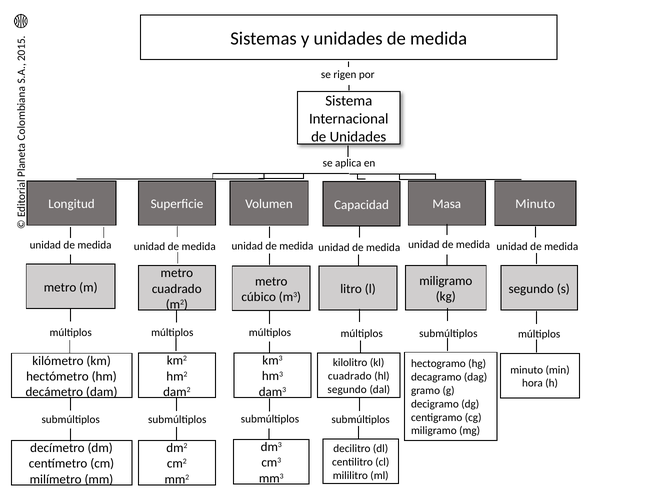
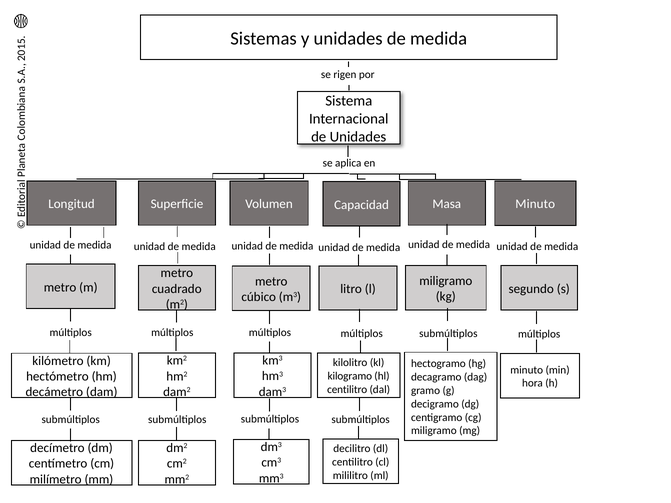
cuadrado: cuadrado -> kilogramo (350, 376)
segundo: segundo -> centilitro (347, 390)
